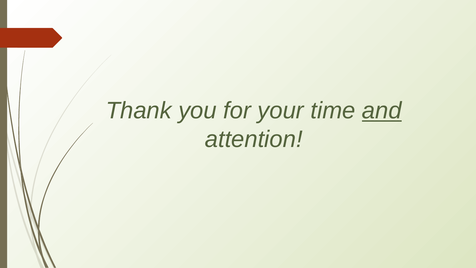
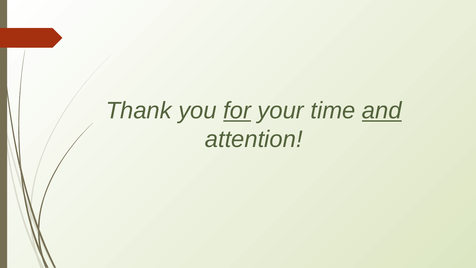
for underline: none -> present (237, 111)
